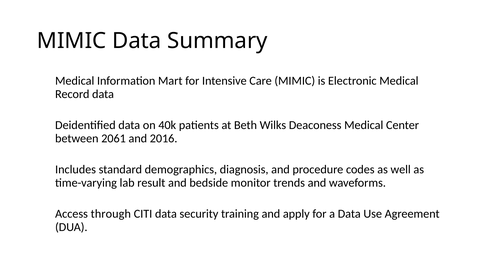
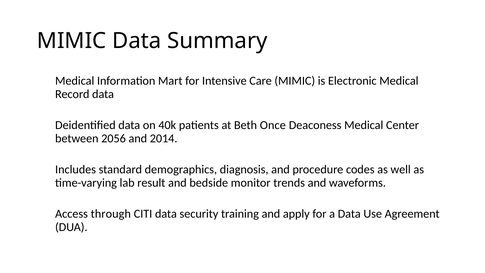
Wilks: Wilks -> Once (273, 125)
2061: 2061 -> 2056 (114, 138)
2016: 2016 -> 2014 (164, 138)
